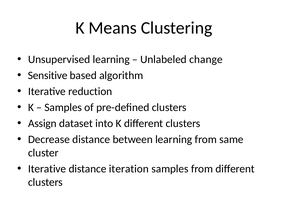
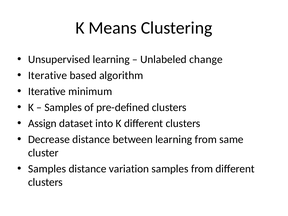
Sensitive: Sensitive -> Iterative (48, 75)
reduction: reduction -> minimum (90, 91)
Iterative: Iterative -> Samples (47, 169)
iteration: iteration -> variation (129, 169)
